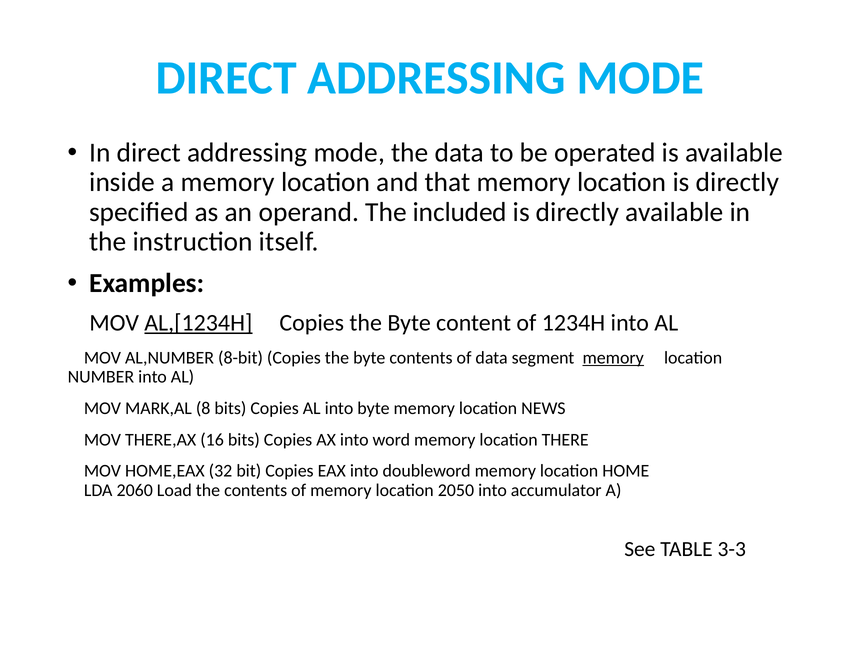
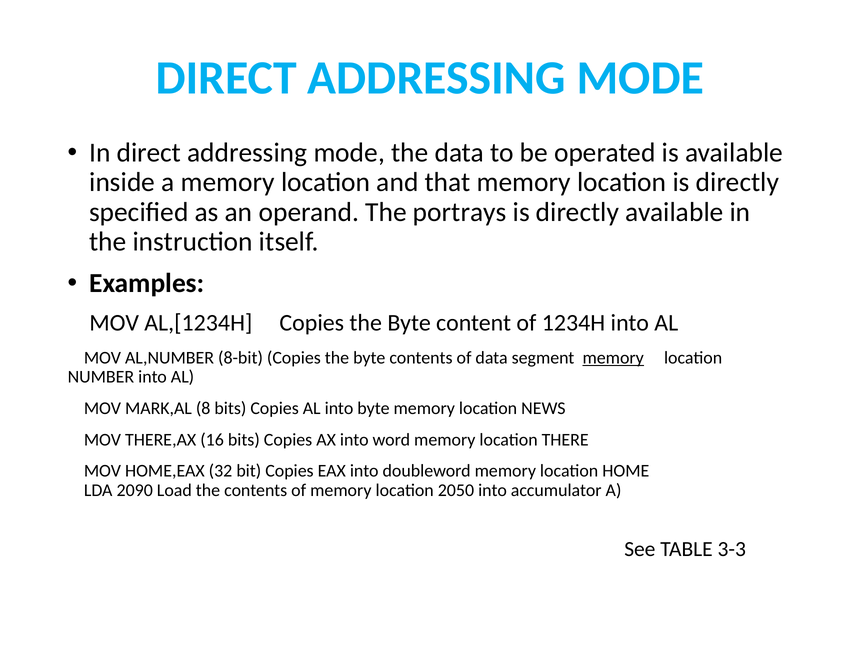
included: included -> portrays (460, 212)
AL,[1234H underline: present -> none (198, 323)
2060: 2060 -> 2090 (135, 490)
